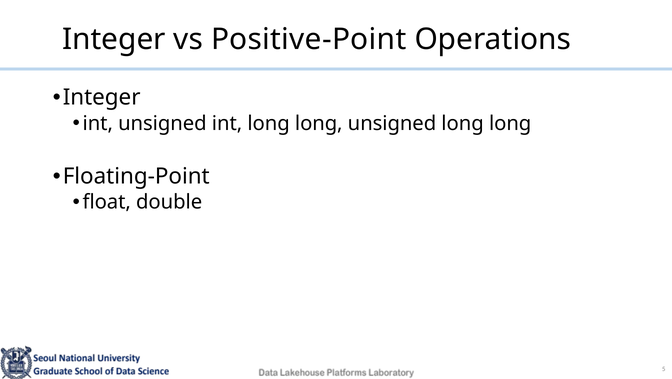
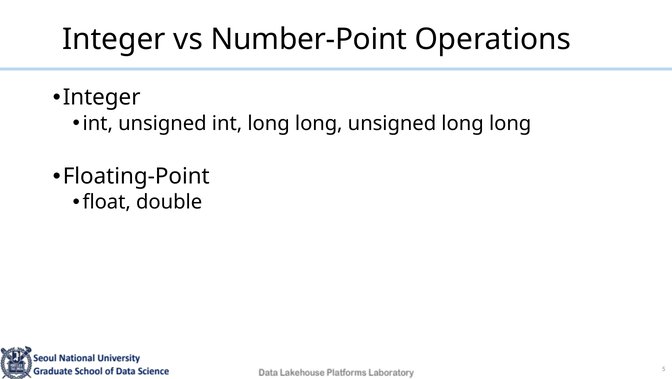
Positive-Point: Positive-Point -> Number-Point (309, 39)
